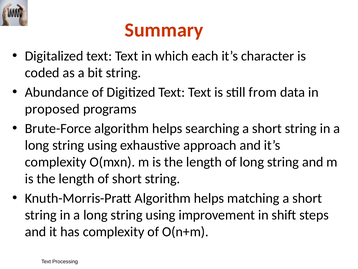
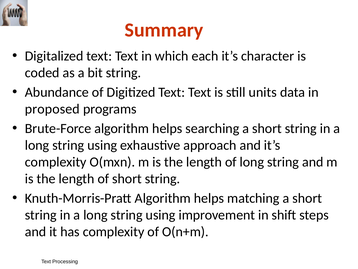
from: from -> units (263, 92)
